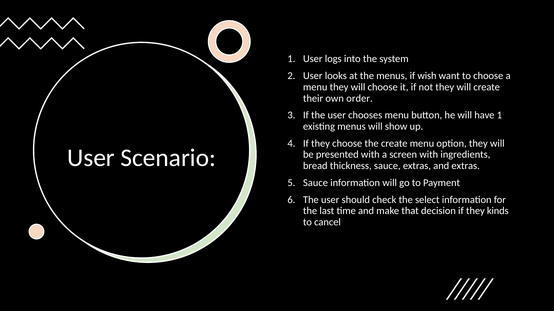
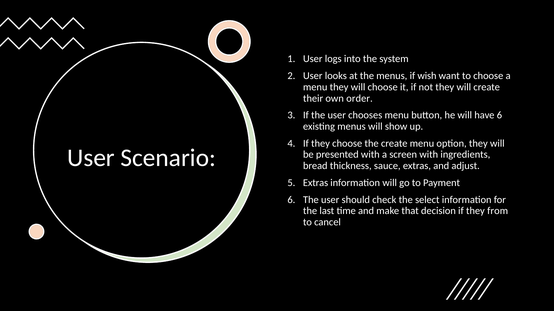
have 1: 1 -> 6 (499, 115)
and extras: extras -> adjust (466, 166)
Sauce: Sauce -> Extras (316, 183)
kinds: kinds -> from (498, 211)
